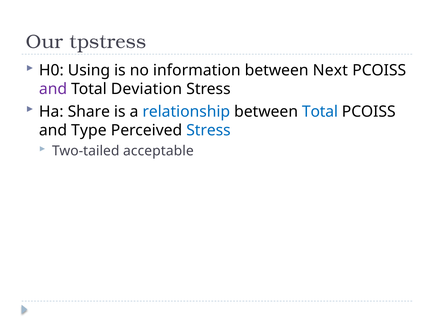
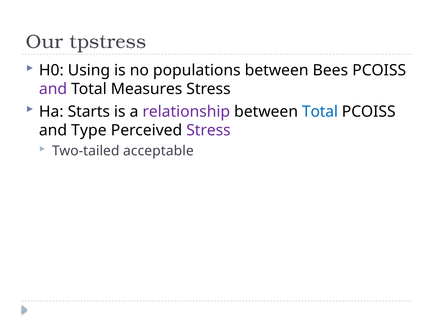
information: information -> populations (197, 71)
Next: Next -> Bees (330, 71)
Deviation: Deviation -> Measures (147, 89)
Share: Share -> Starts (89, 112)
relationship colour: blue -> purple (186, 112)
Stress colour: blue -> purple (208, 131)
